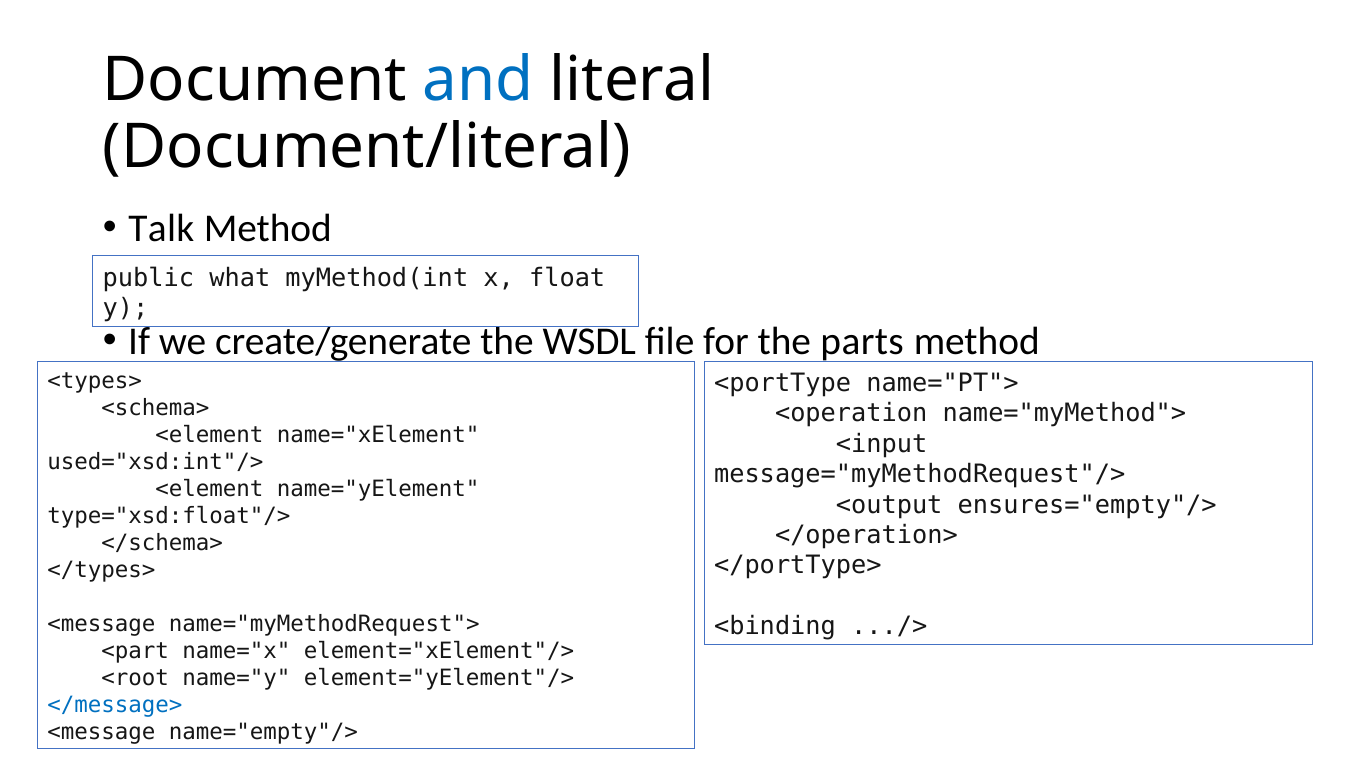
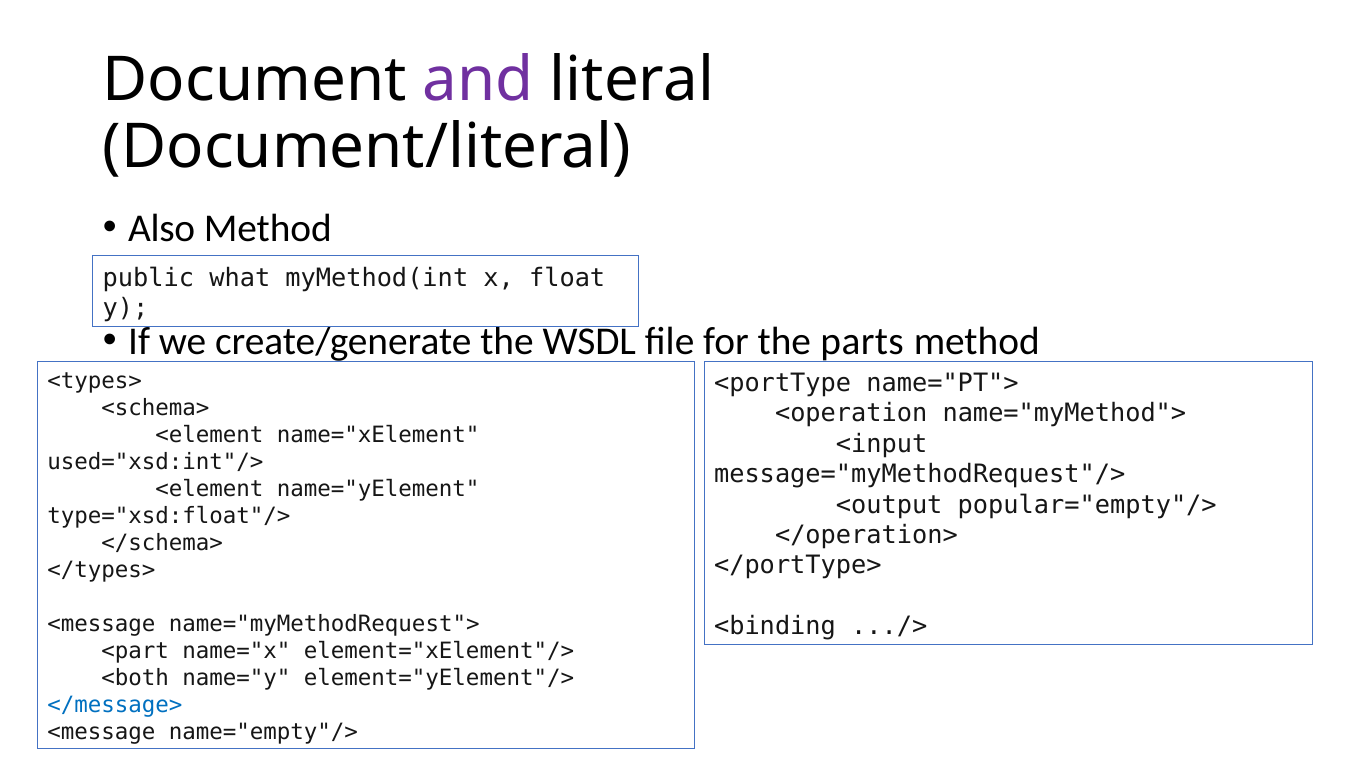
and colour: blue -> purple (478, 80)
Talk: Talk -> Also (162, 228)
ensures="empty"/>: ensures="empty"/> -> popular="empty"/> (1087, 505)
<root: <root -> <both (135, 678)
